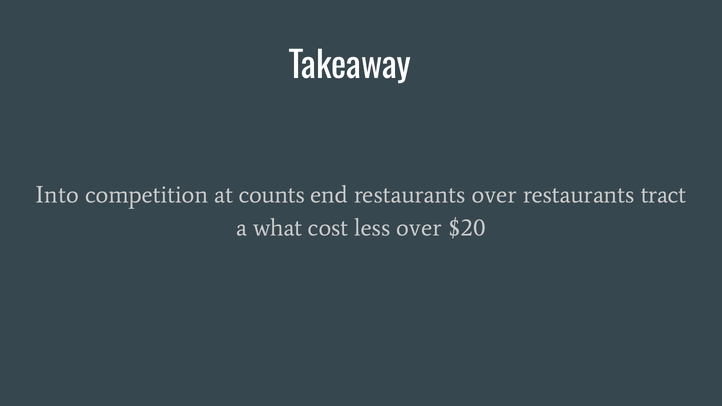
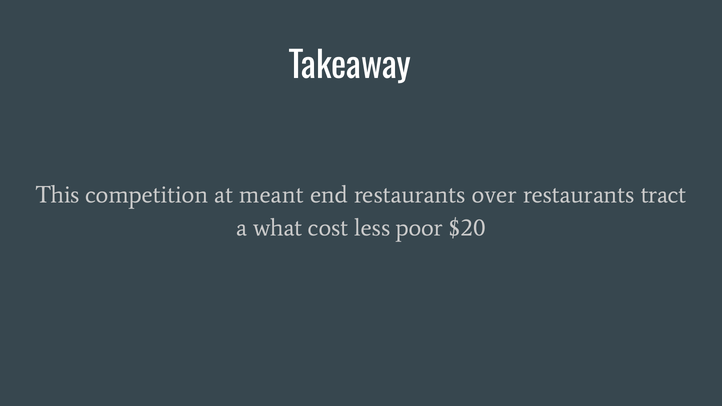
Into: Into -> This (58, 195)
counts: counts -> meant (272, 195)
less over: over -> poor (419, 228)
